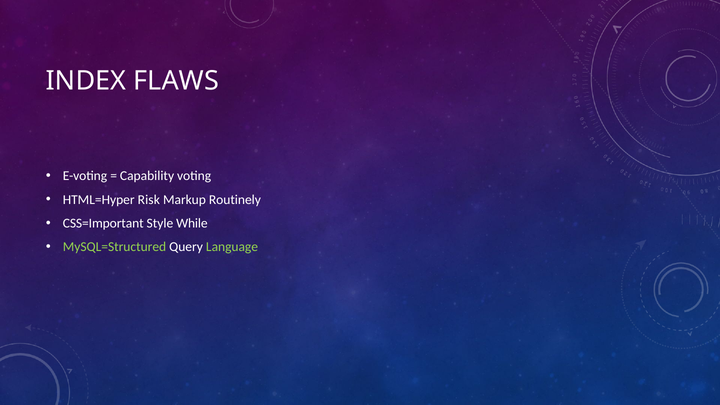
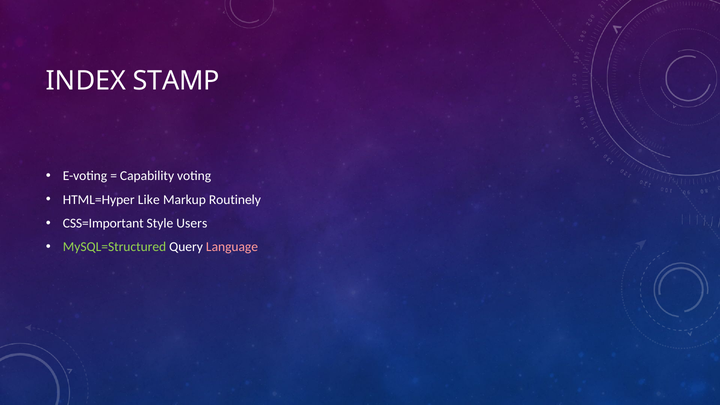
FLAWS: FLAWS -> STAMP (176, 81)
Risk: Risk -> Like (149, 200)
While: While -> Users (192, 223)
Language colour: light green -> pink (232, 247)
